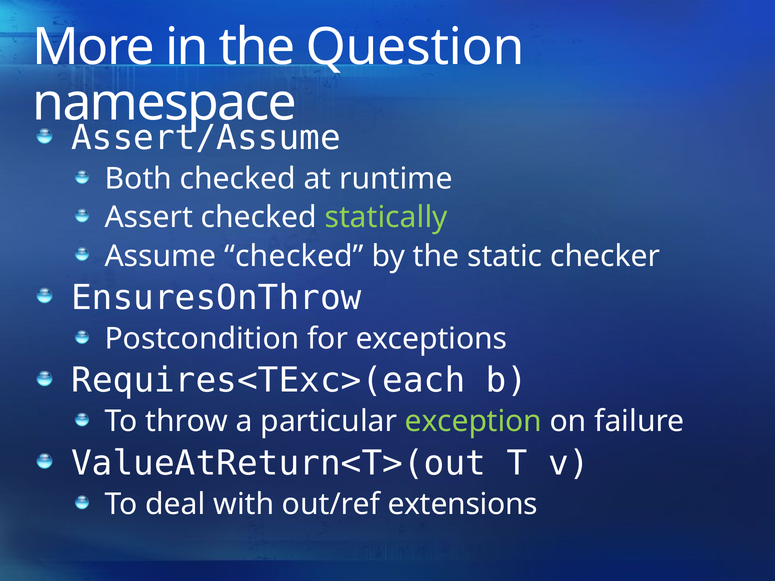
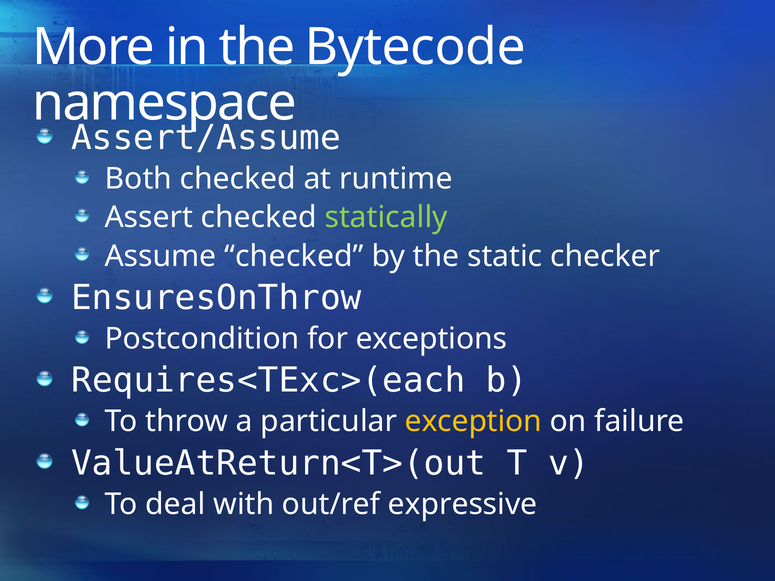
Question: Question -> Bytecode (415, 47)
exception colour: light green -> yellow (473, 422)
extensions: extensions -> expressive (463, 504)
